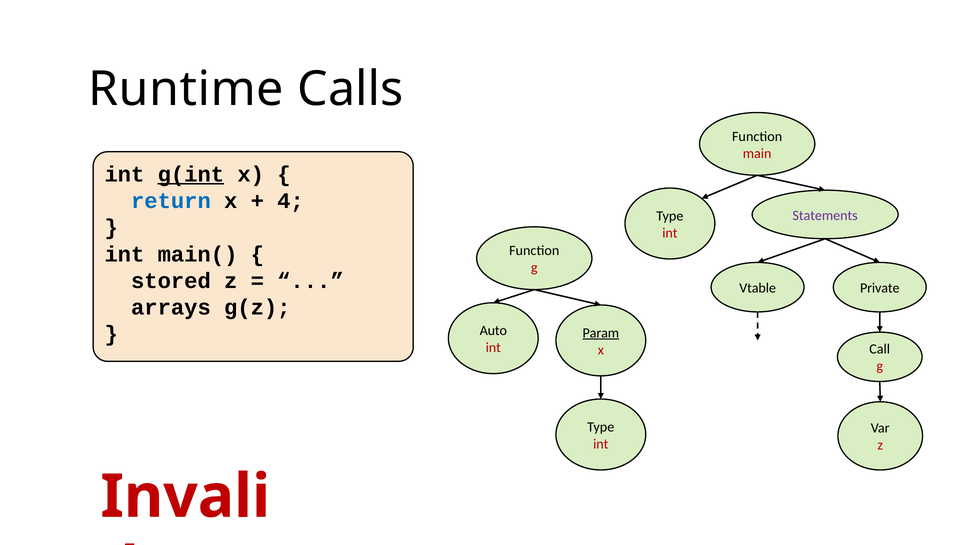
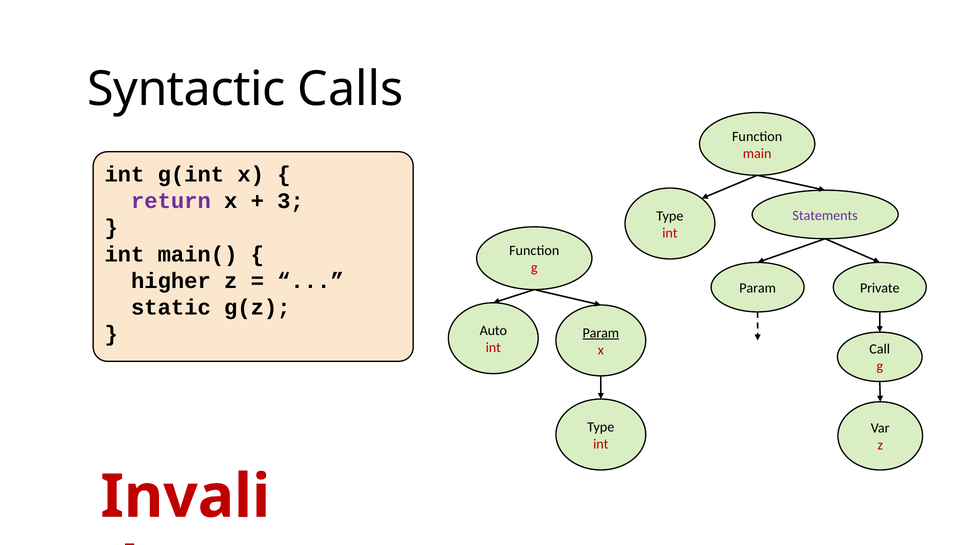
Runtime: Runtime -> Syntactic (186, 89)
g(int underline: present -> none (191, 174)
return colour: blue -> purple (171, 201)
4: 4 -> 3 (290, 201)
stored: stored -> higher (171, 281)
Vtable: Vtable -> Param (758, 288)
arrays: arrays -> static (171, 308)
